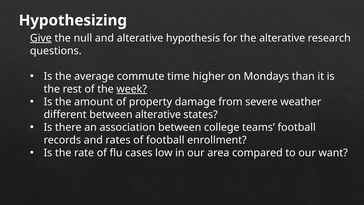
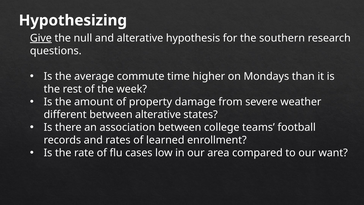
the alterative: alterative -> southern (282, 38)
week underline: present -> none (132, 89)
of football: football -> learned (165, 140)
